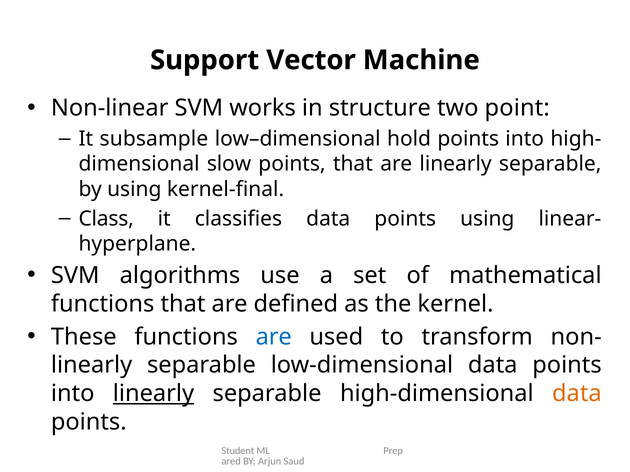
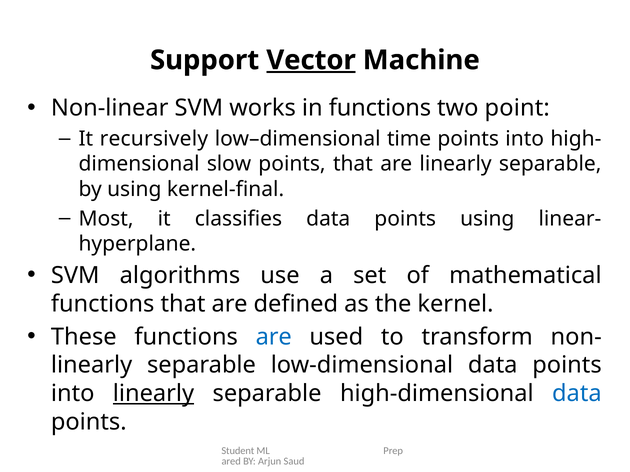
Vector underline: none -> present (311, 60)
in structure: structure -> functions (380, 108)
subsample: subsample -> recursively (154, 139)
hold: hold -> time (409, 139)
Class: Class -> Most (106, 219)
data colour: orange -> blue (577, 394)
